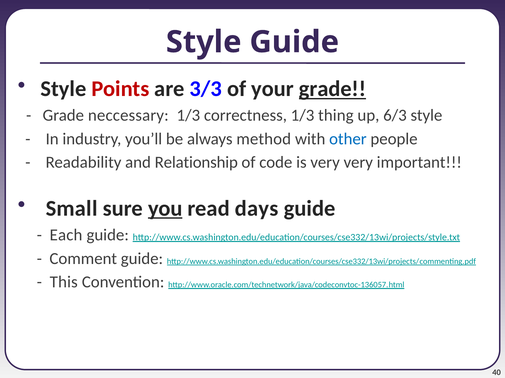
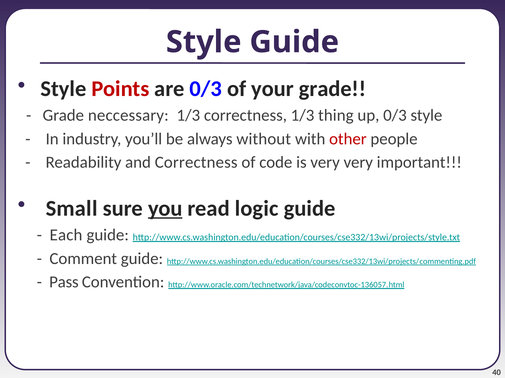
are 3/3: 3/3 -> 0/3 (206, 89)
grade underline: present -> none (333, 89)
up 6/3: 6/3 -> 0/3 (395, 116)
method: method -> without (264, 139)
other colour: blue -> red (348, 139)
and Relationship: Relationship -> Correctness (196, 163)
days: days -> logic (257, 209)
This: This -> Pass (64, 283)
